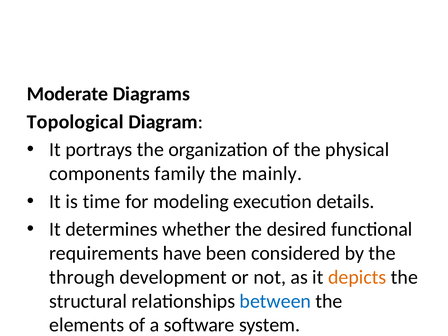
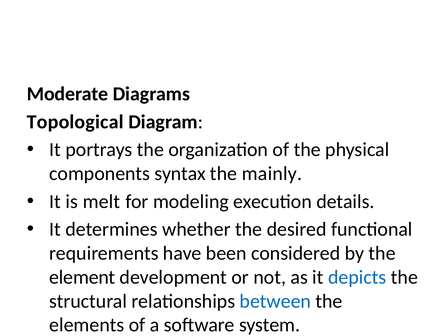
family: family -> syntax (180, 174)
time: time -> melt (102, 202)
through: through -> element (82, 277)
depicts colour: orange -> blue (357, 277)
